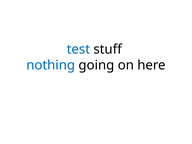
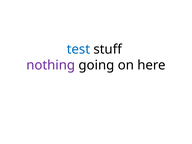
nothing colour: blue -> purple (51, 65)
